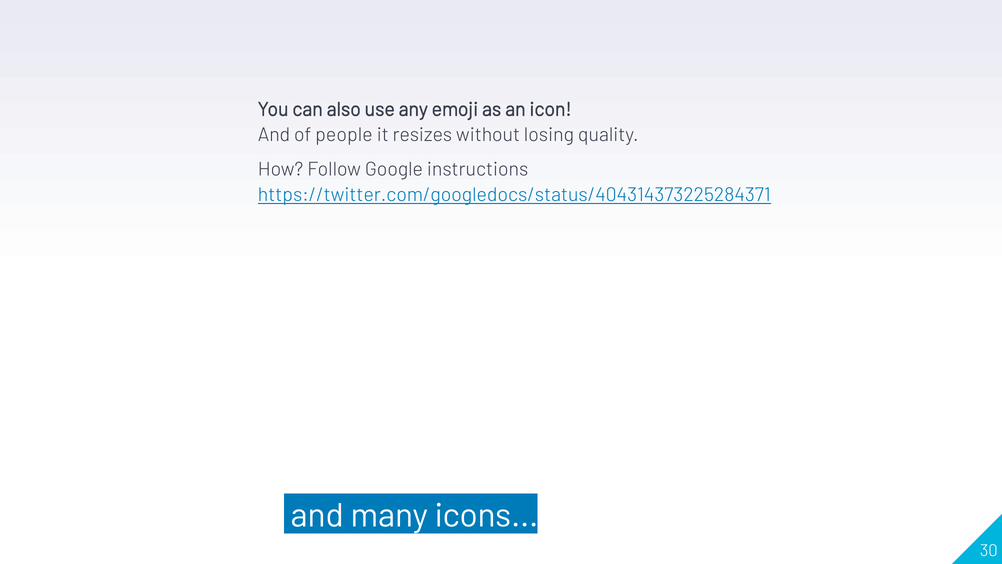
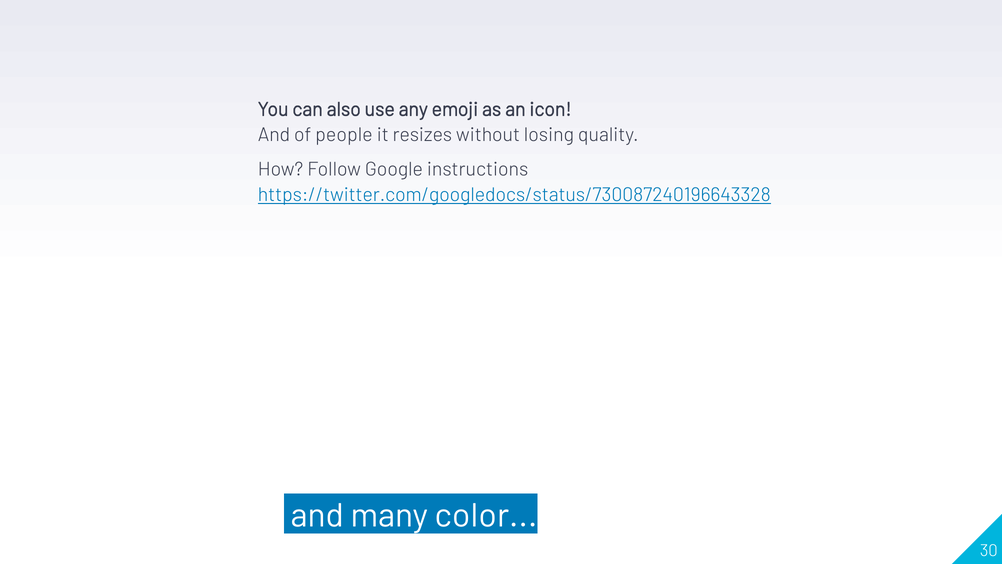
https://twitter.com/googledocs/status/404314373225284371: https://twitter.com/googledocs/status/404314373225284371 -> https://twitter.com/googledocs/status/730087240196643328 (514, 195)
icons: icons -> color (486, 516)
